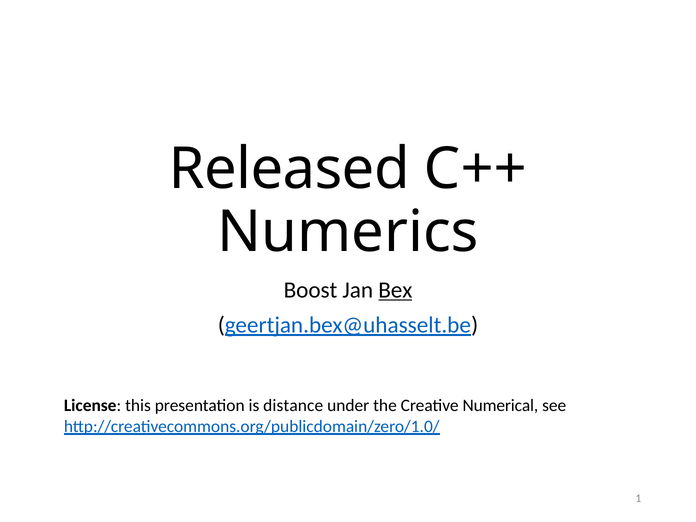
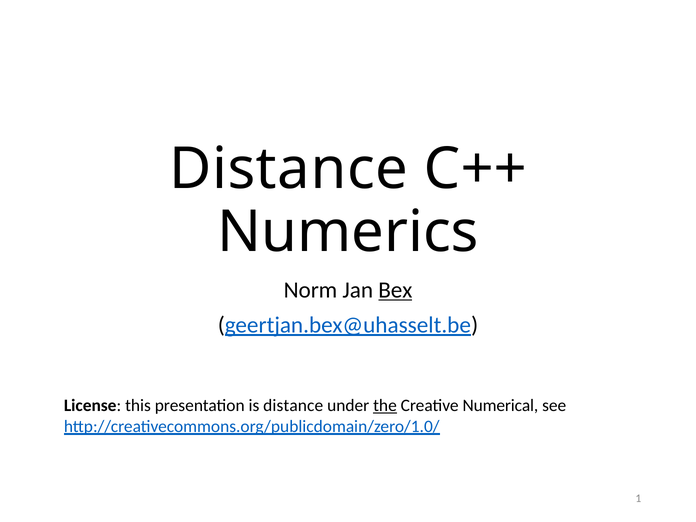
Released: Released -> Distance (289, 169)
Boost: Boost -> Norm (310, 290)
the underline: none -> present (385, 406)
